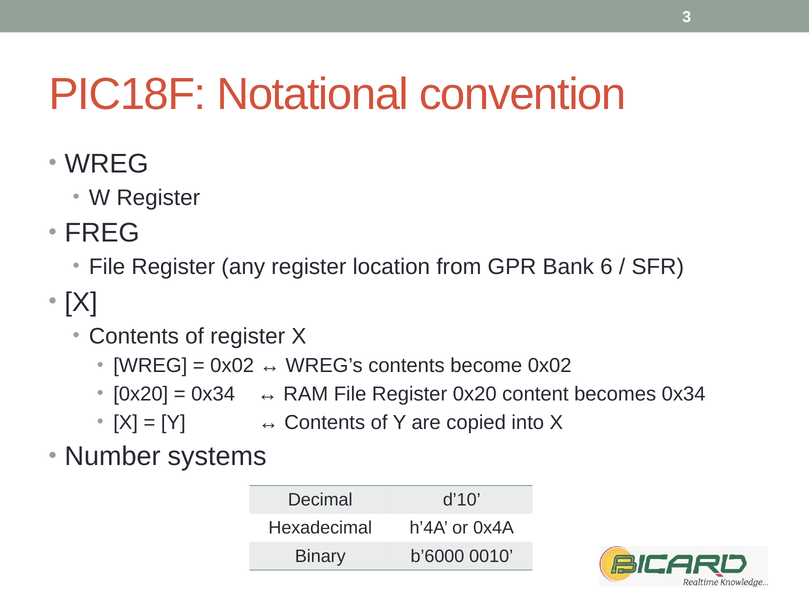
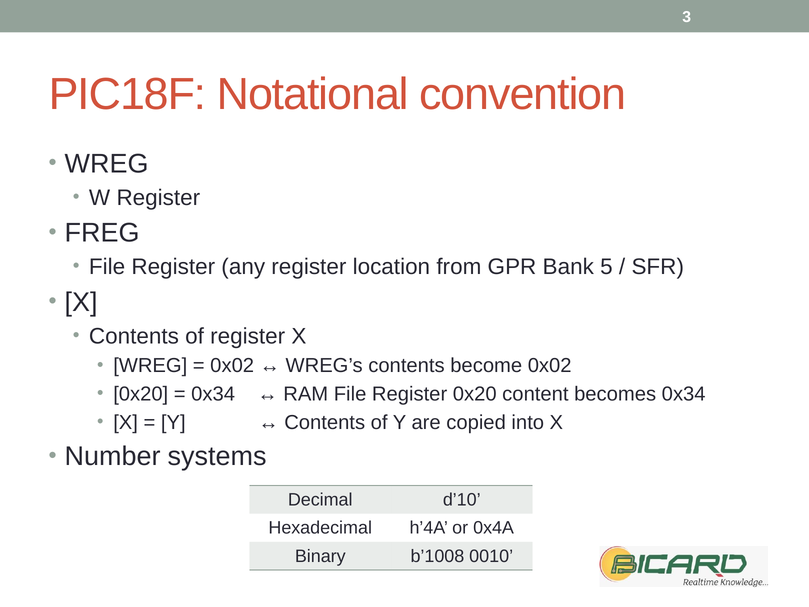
6: 6 -> 5 (606, 267)
b’6000: b’6000 -> b’1008 (437, 556)
